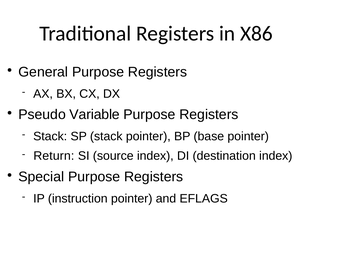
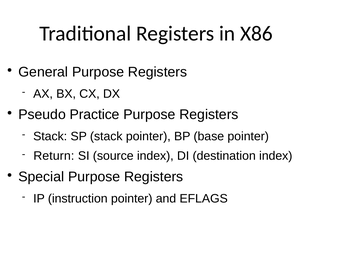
Variable: Variable -> Practice (95, 115)
